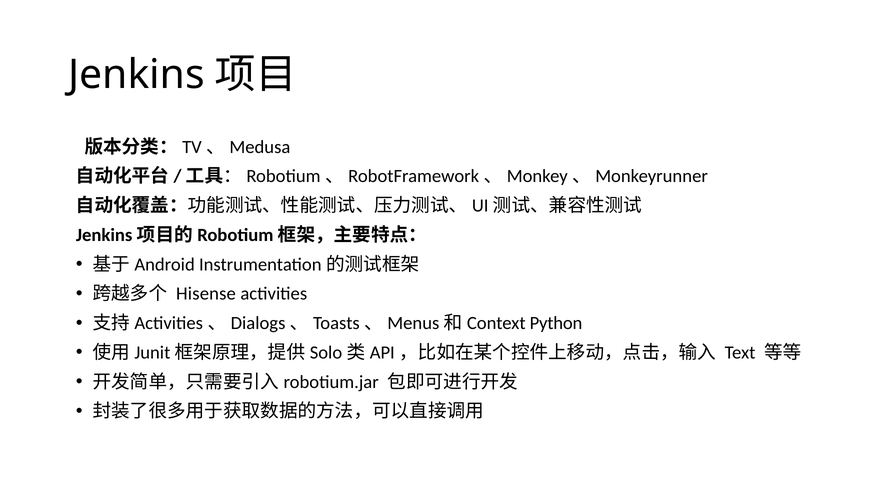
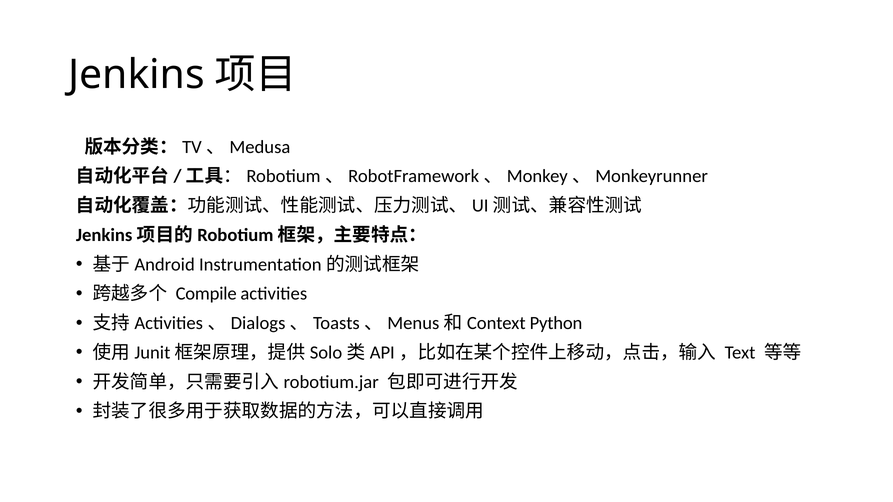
Hisense: Hisense -> Compile (206, 294)
